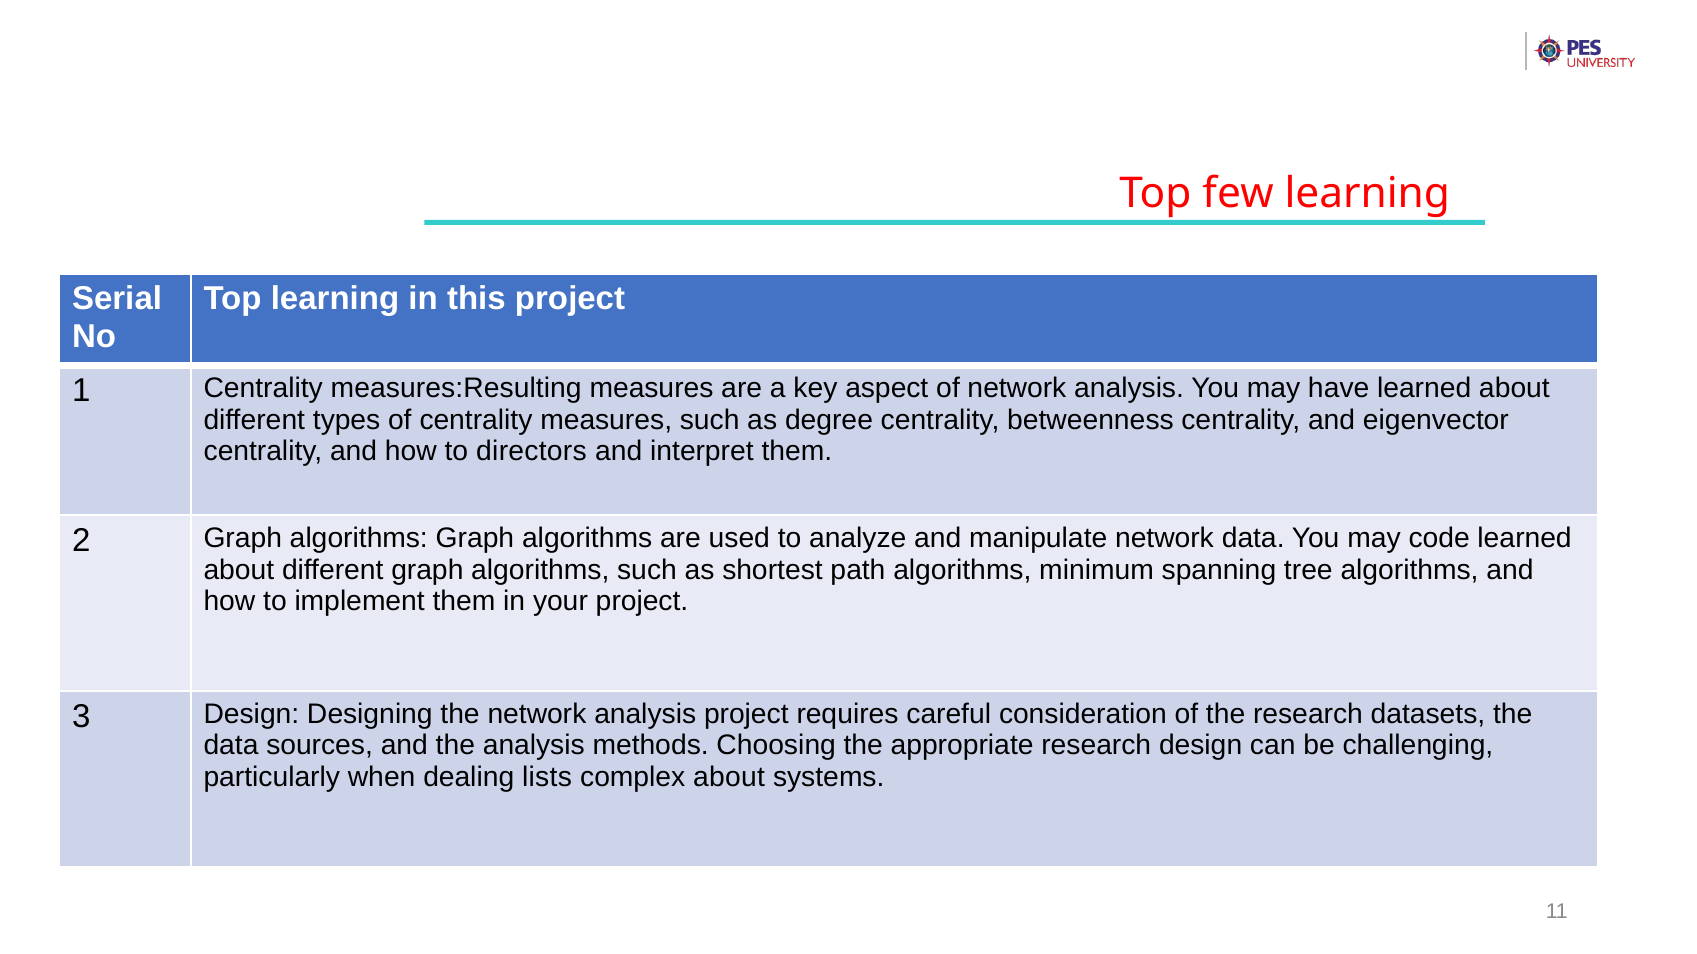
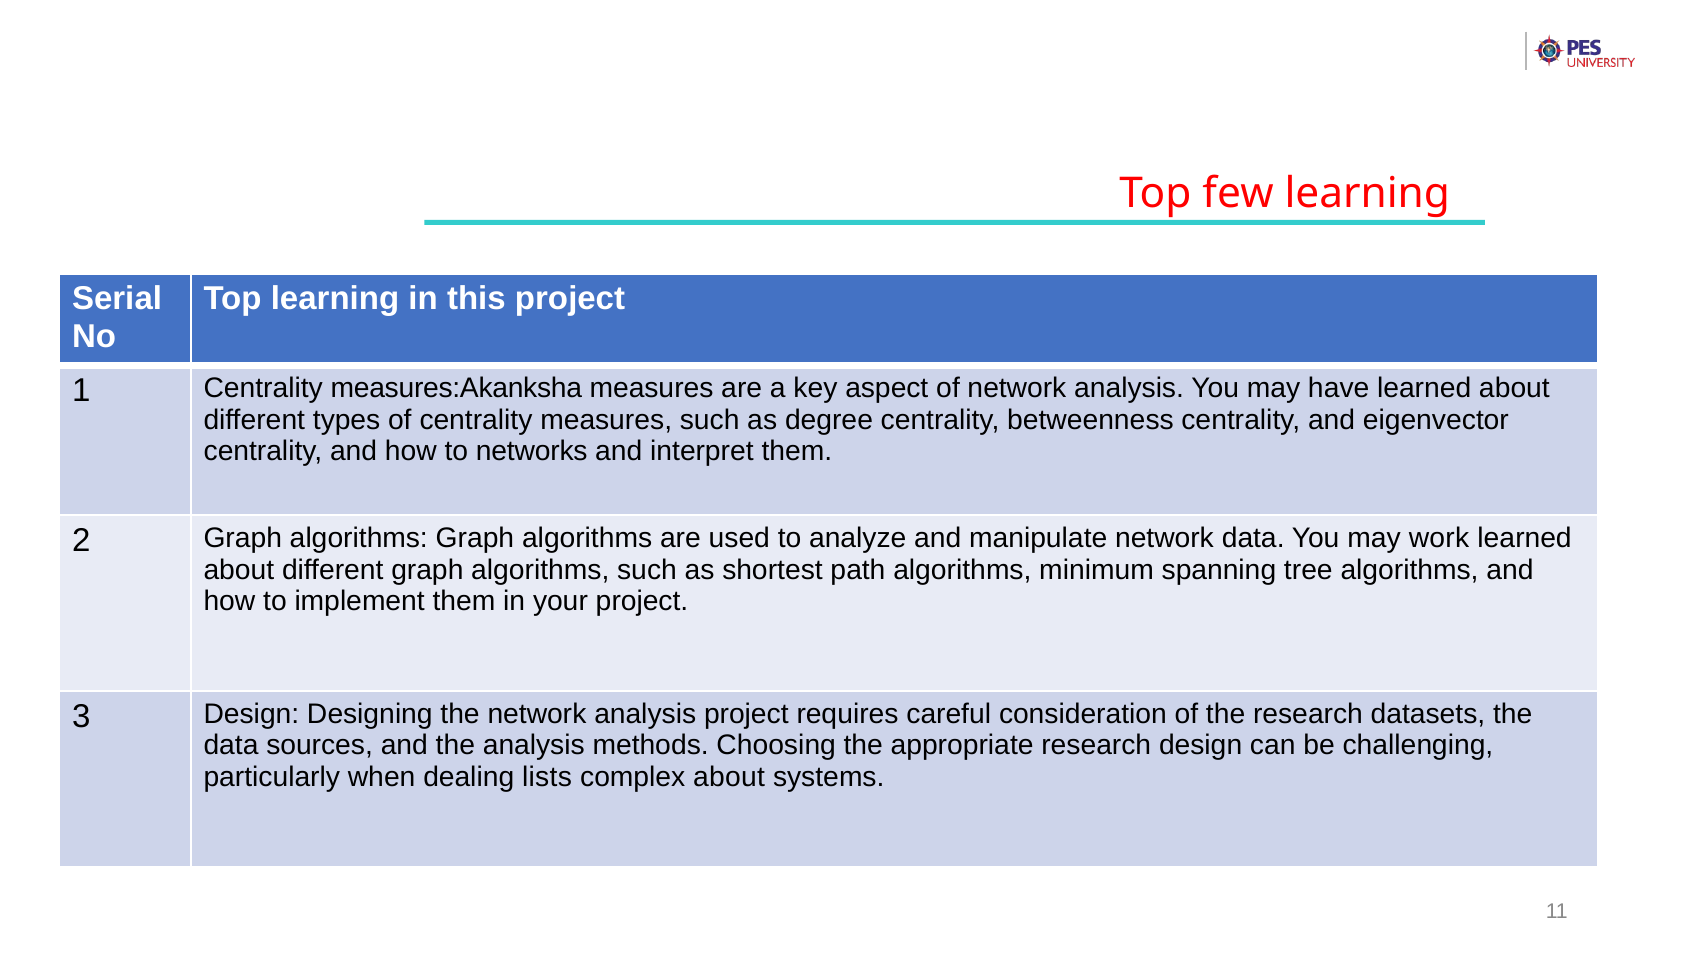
measures:Resulting: measures:Resulting -> measures:Akanksha (456, 389)
directors: directors -> networks (532, 452)
code: code -> work (1439, 539)
